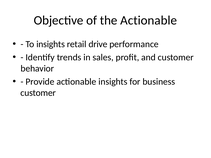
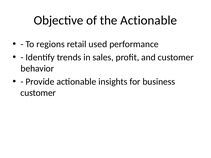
To insights: insights -> regions (51, 44)
drive: drive -> used (98, 44)
